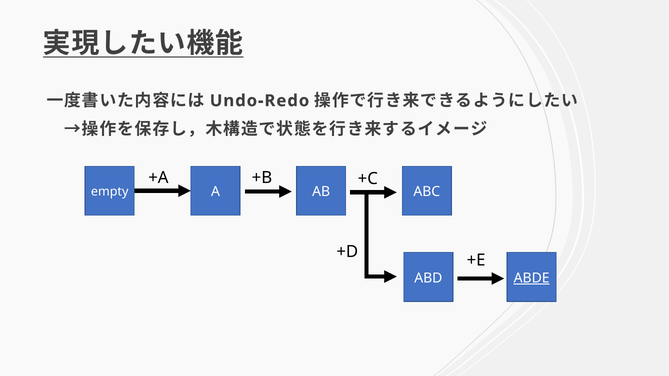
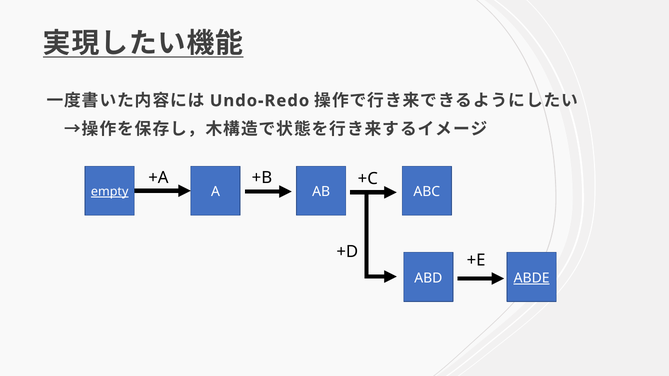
empty underline: none -> present (110, 192)
